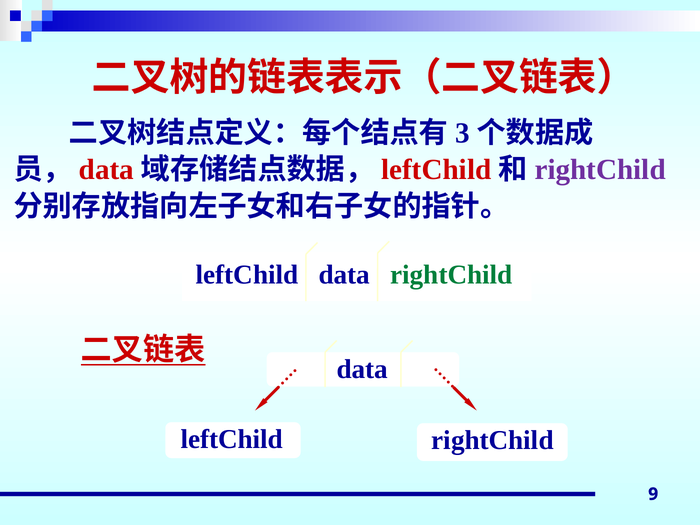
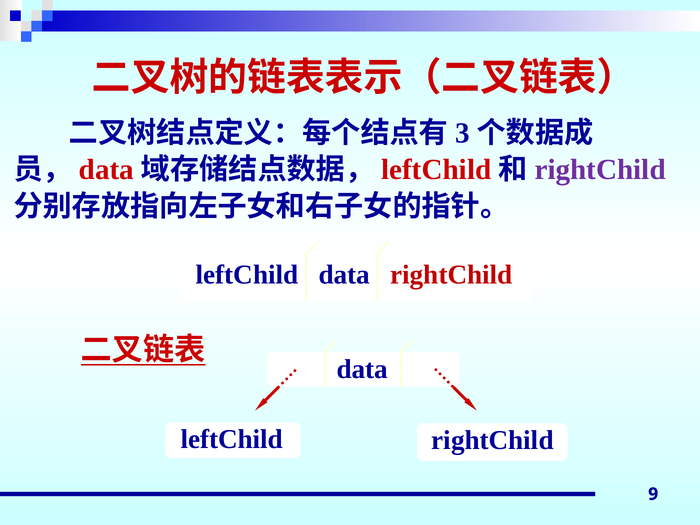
rightChild colour: green -> red (451, 275)
